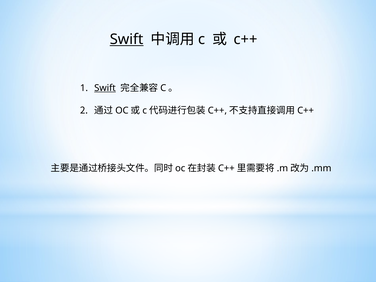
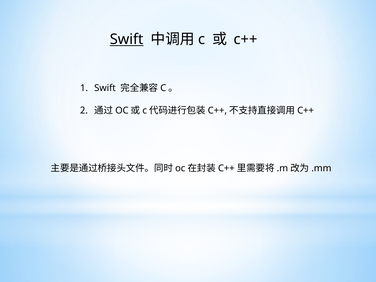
Swift underline: present -> none (105, 88)
